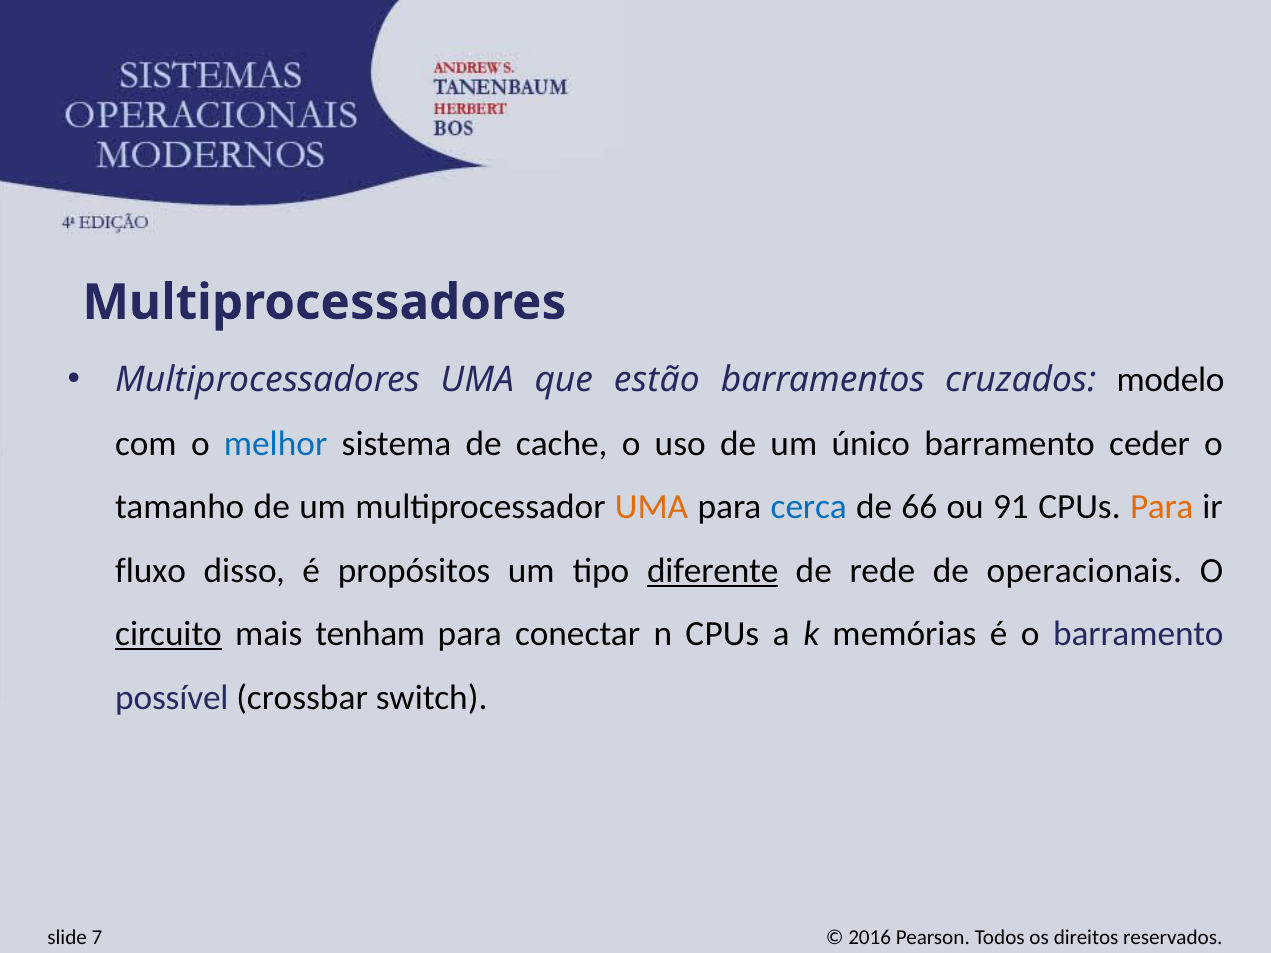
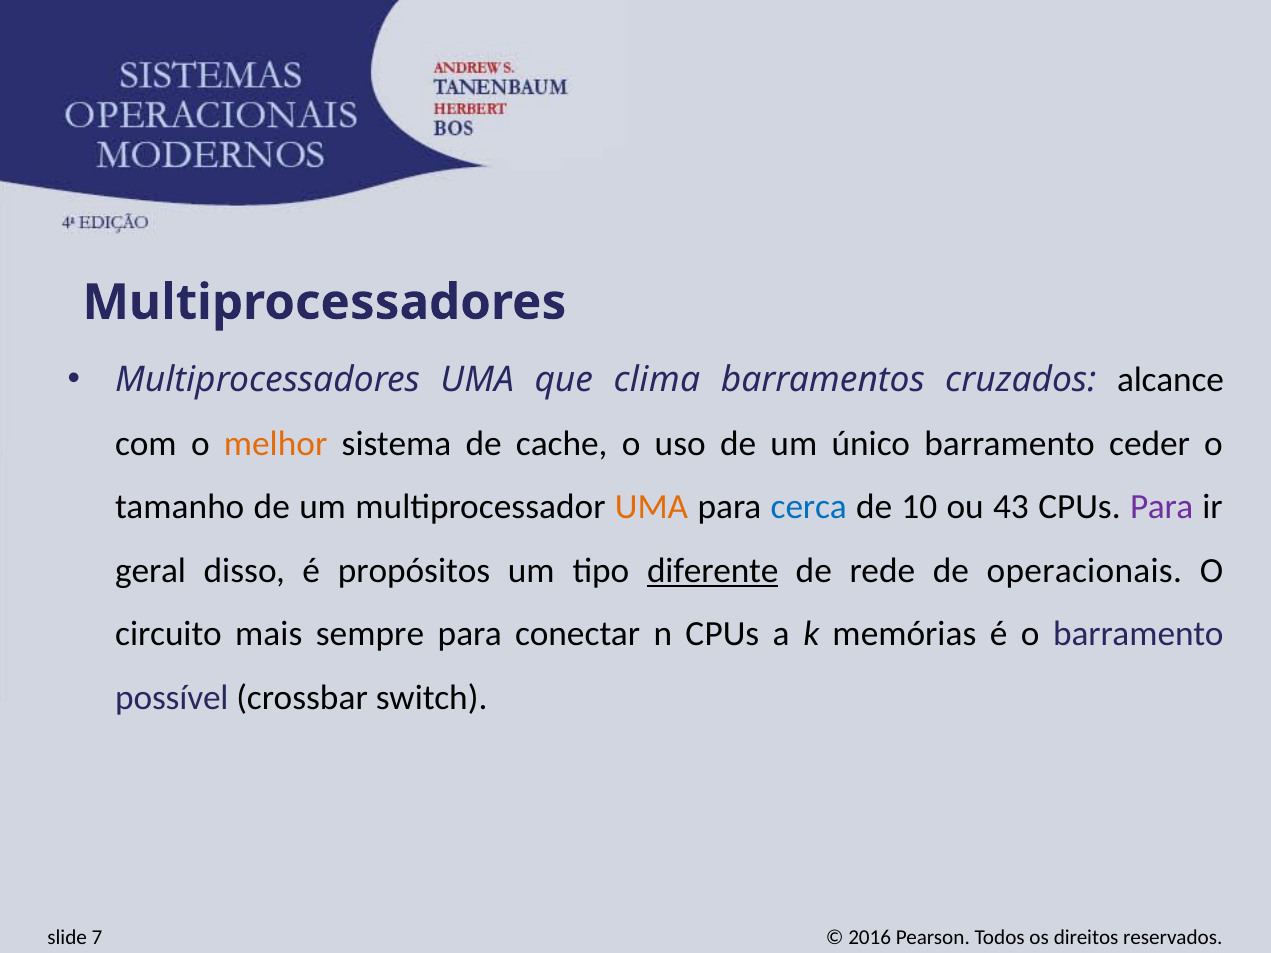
estão: estão -> clima (657, 380)
modelo: modelo -> alcance (1170, 380)
melhor colour: blue -> orange (276, 444)
66: 66 -> 10 (919, 507)
91: 91 -> 43 (1011, 507)
Para colour: orange -> purple (1162, 507)
fluxo: fluxo -> geral (151, 571)
circuito underline: present -> none (169, 634)
tenham: tenham -> sempre (370, 634)
